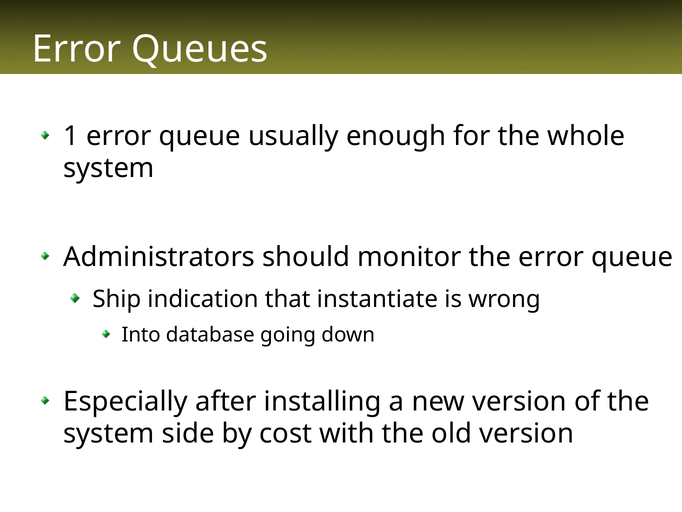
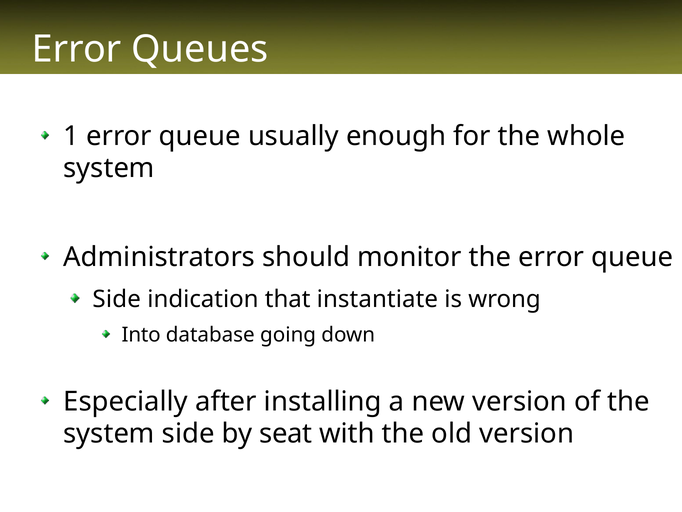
Ship: Ship -> Side (117, 299)
cost: cost -> seat (286, 433)
